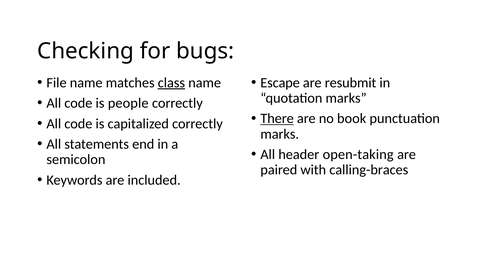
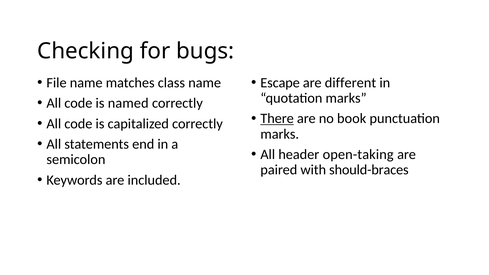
class underline: present -> none (171, 83)
resubmit: resubmit -> different (350, 83)
people: people -> named (128, 103)
calling-braces: calling-braces -> should-braces (369, 170)
